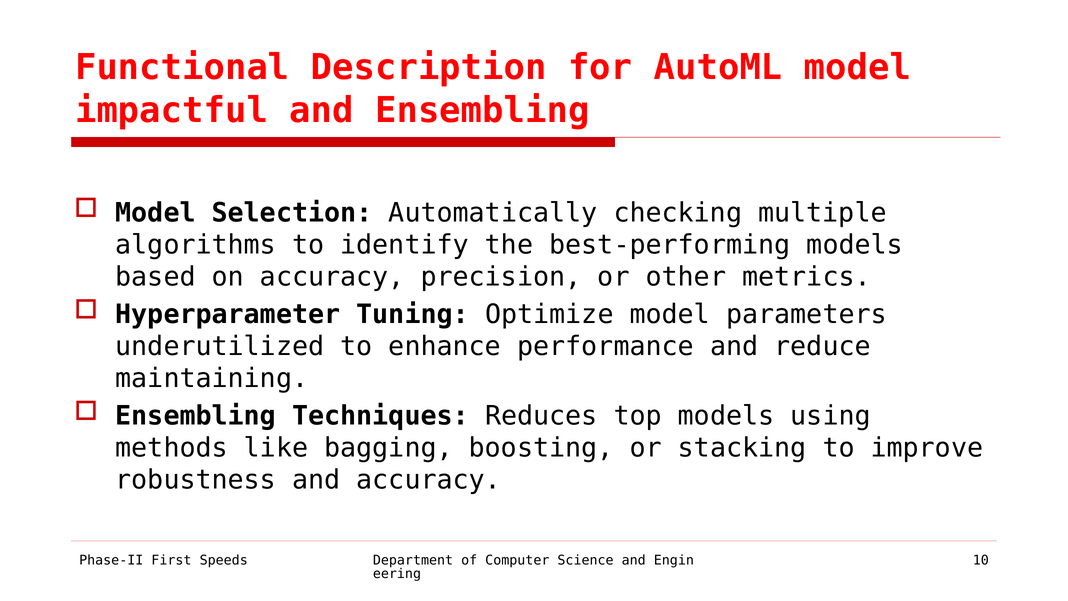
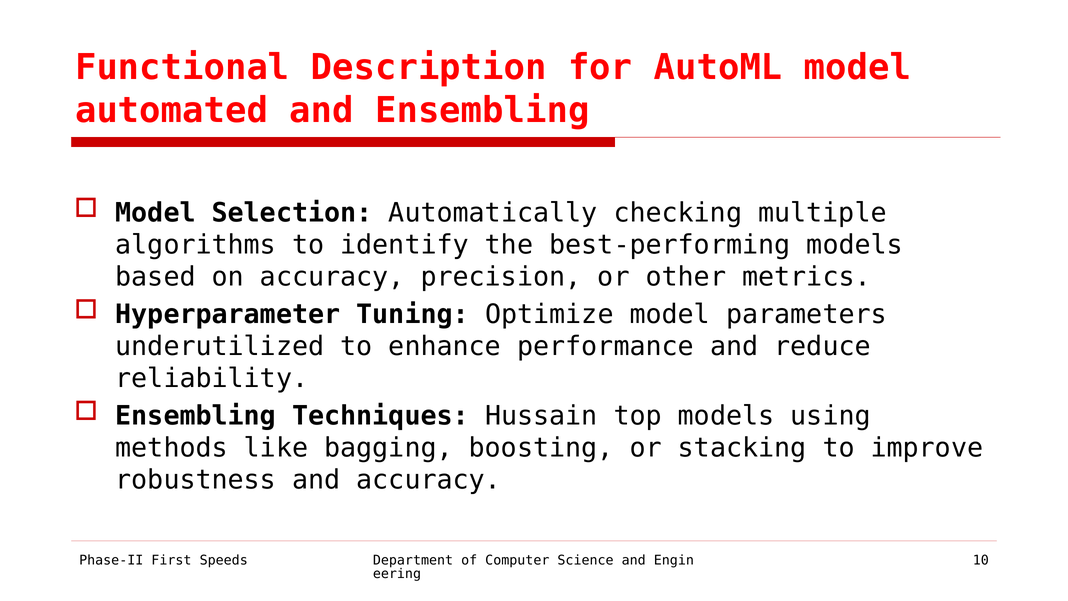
impactful: impactful -> automated (172, 110)
maintaining: maintaining -> reliability (212, 378)
Reduces: Reduces -> Hussain (541, 416)
